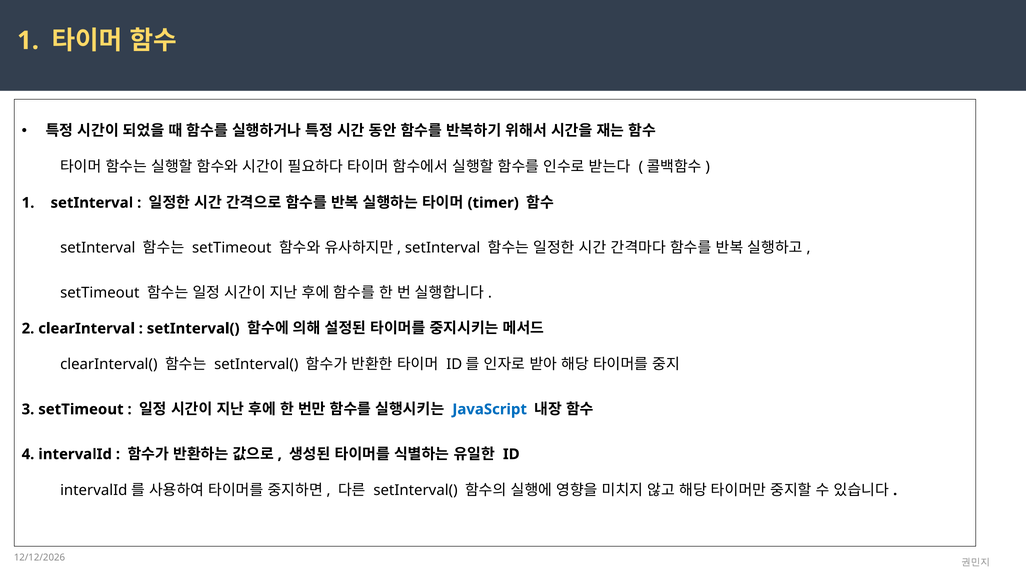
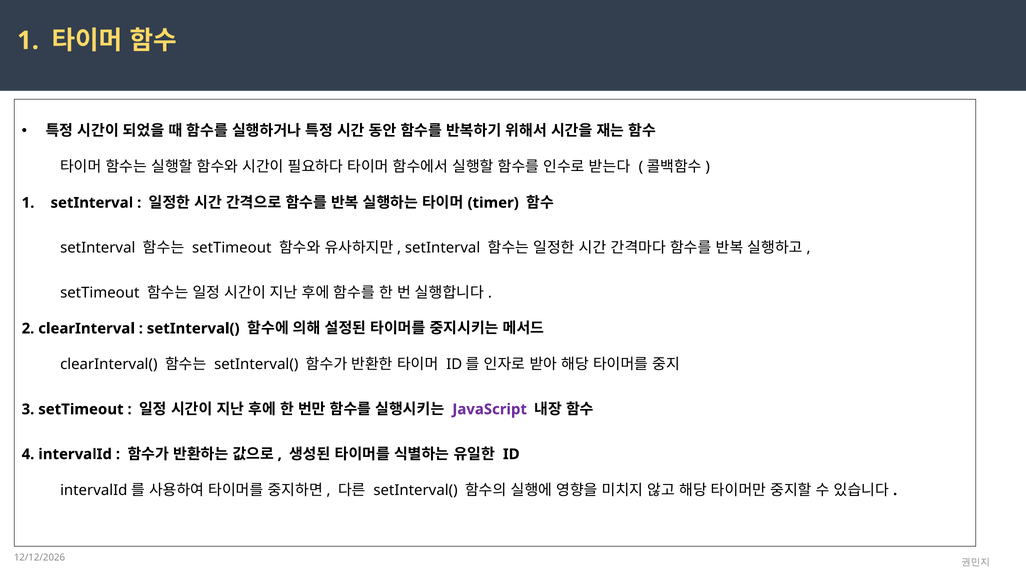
JavaScript colour: blue -> purple (490, 409)
